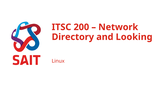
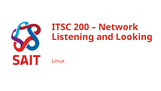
Directory: Directory -> Listening (73, 37)
